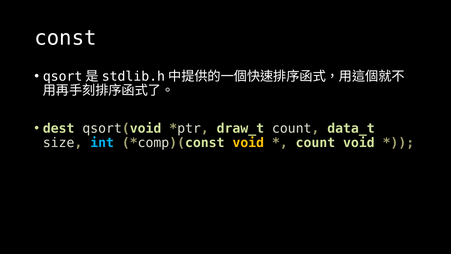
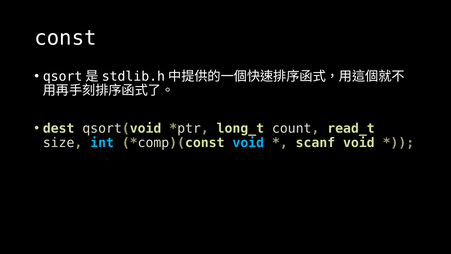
draw_t: draw_t -> long_t (240, 128)
data_t: data_t -> read_t (351, 128)
void colour: yellow -> light blue (248, 142)
count: count -> scanf (315, 142)
